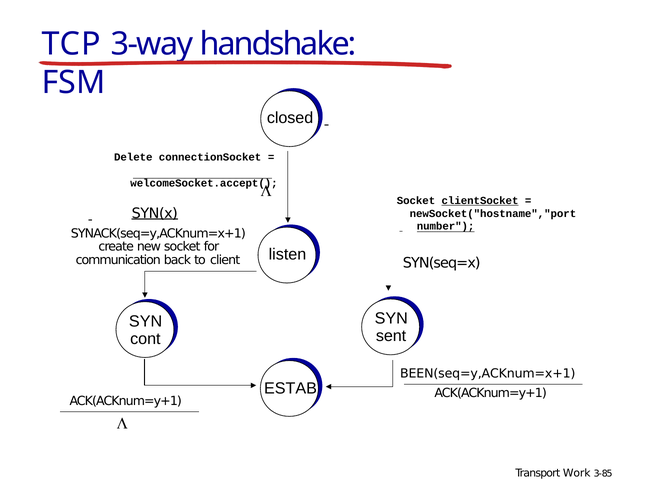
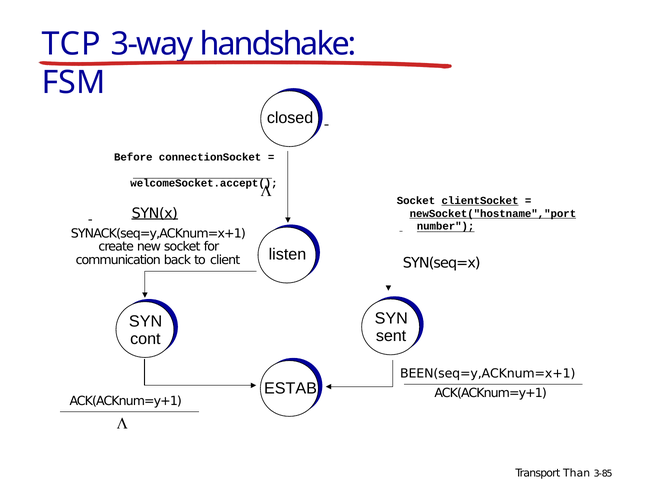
Delete: Delete -> Before (133, 157)
newSocket("hostname","port underline: none -> present (493, 213)
Work: Work -> Than (577, 473)
